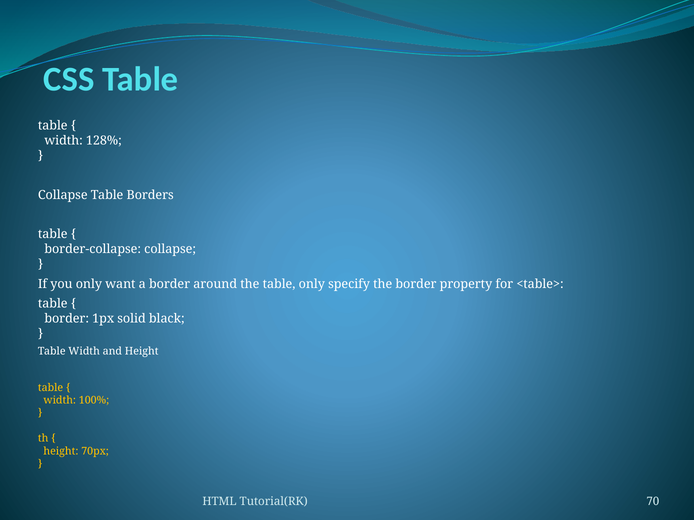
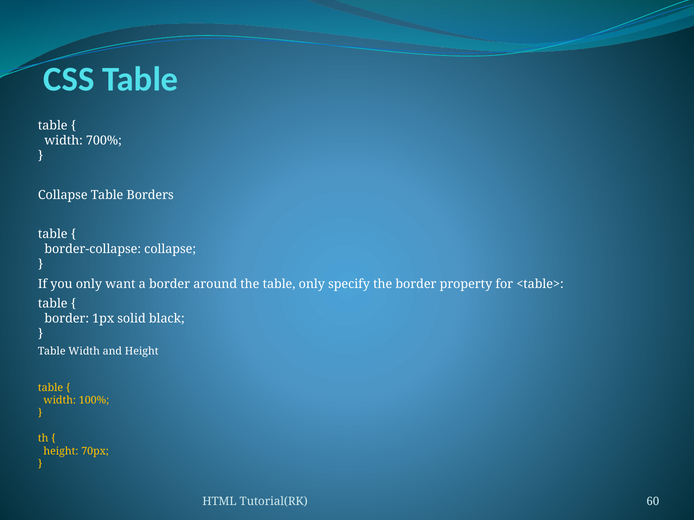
128%: 128% -> 700% (104, 141)
70: 70 -> 60 (653, 502)
